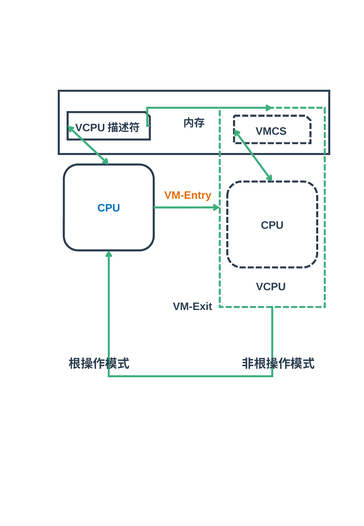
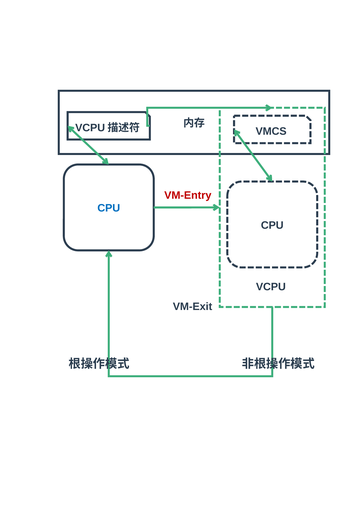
VM-Entry colour: orange -> red (188, 195)
